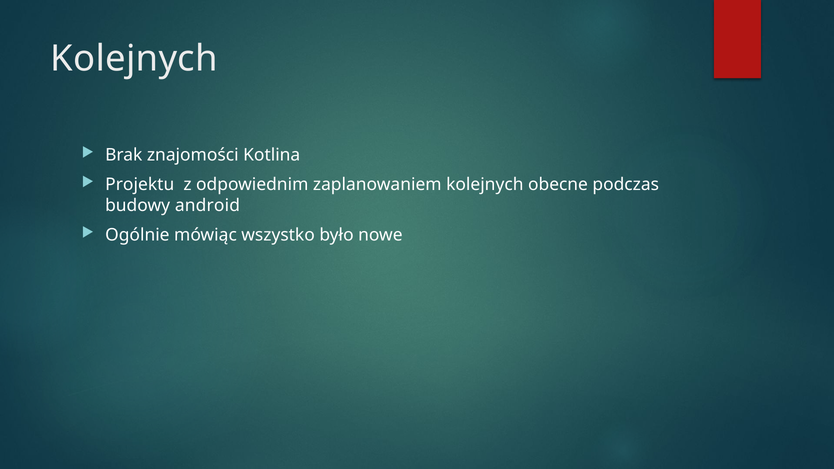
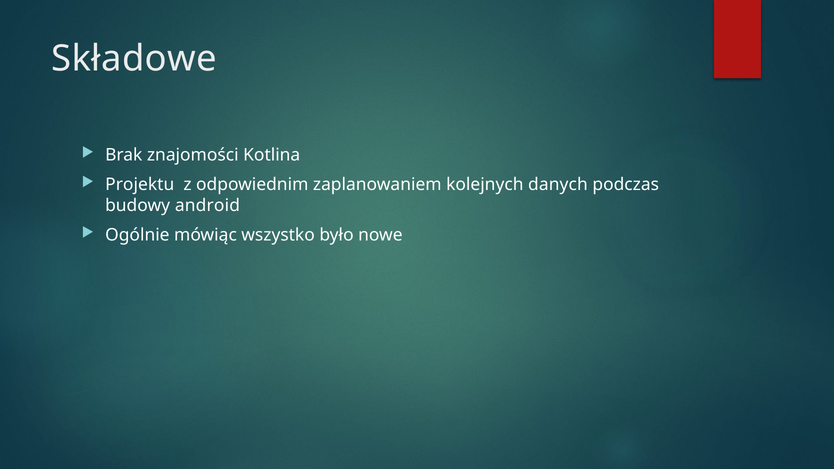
Kolejnych: Kolejnych -> Składowe (134, 59)
obecne: obecne -> danych (558, 185)
